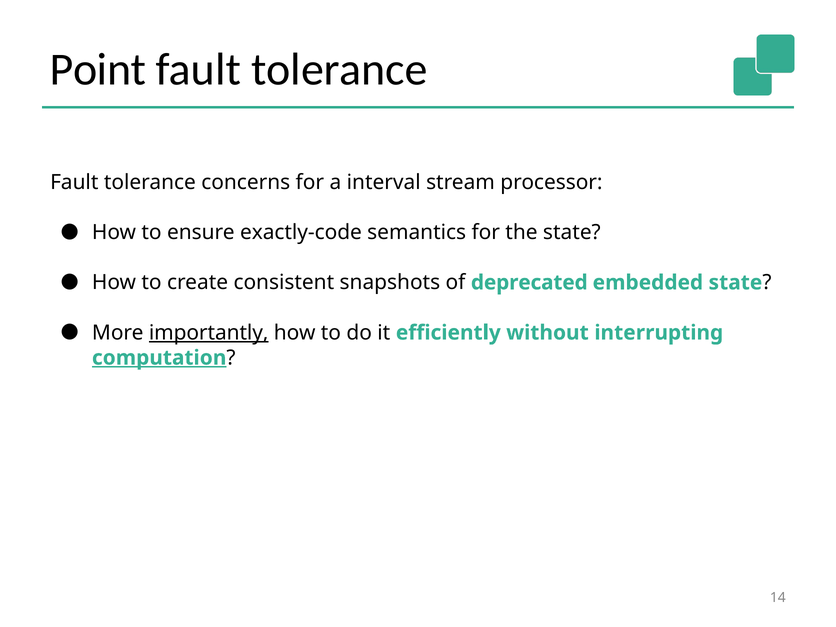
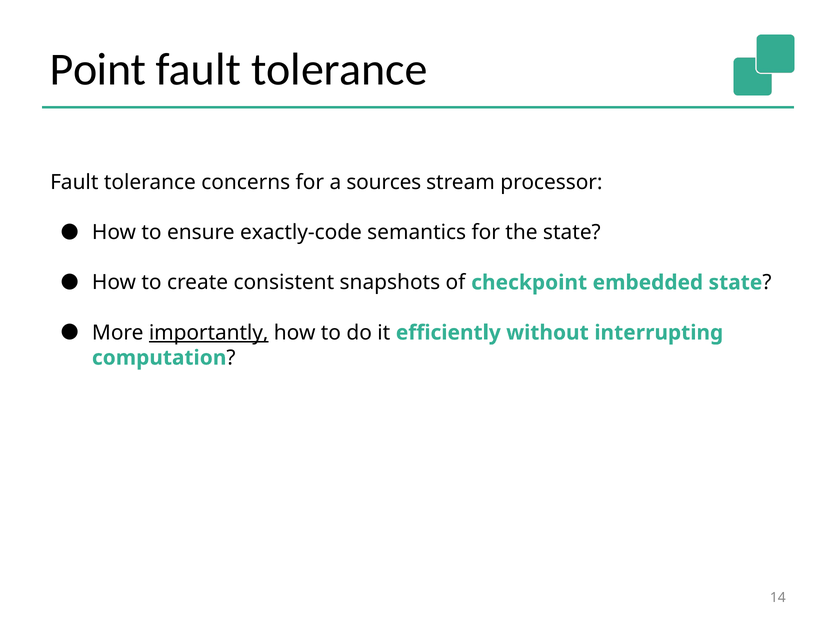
interval: interval -> sources (384, 182)
deprecated: deprecated -> checkpoint (529, 283)
computation underline: present -> none (159, 358)
